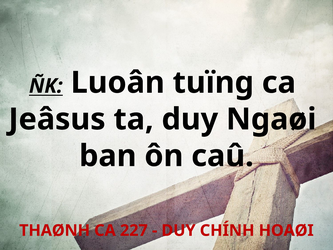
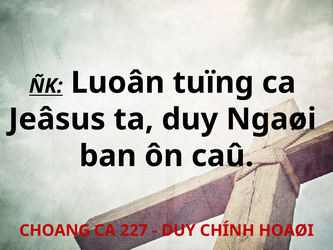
THAØNH: THAØNH -> CHOANG (55, 230)
